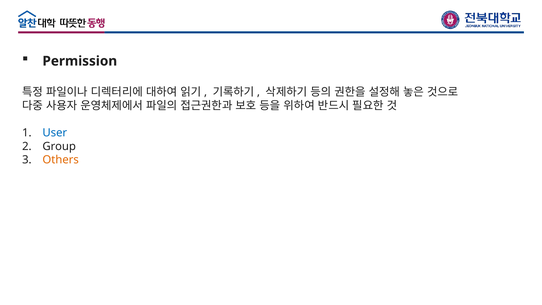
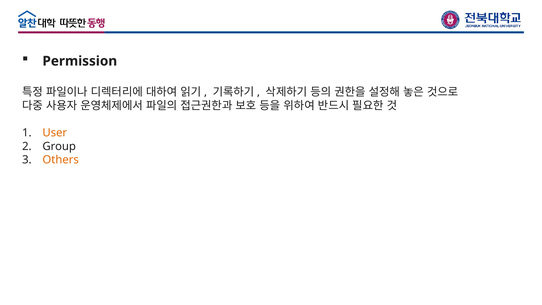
User colour: blue -> orange (55, 133)
